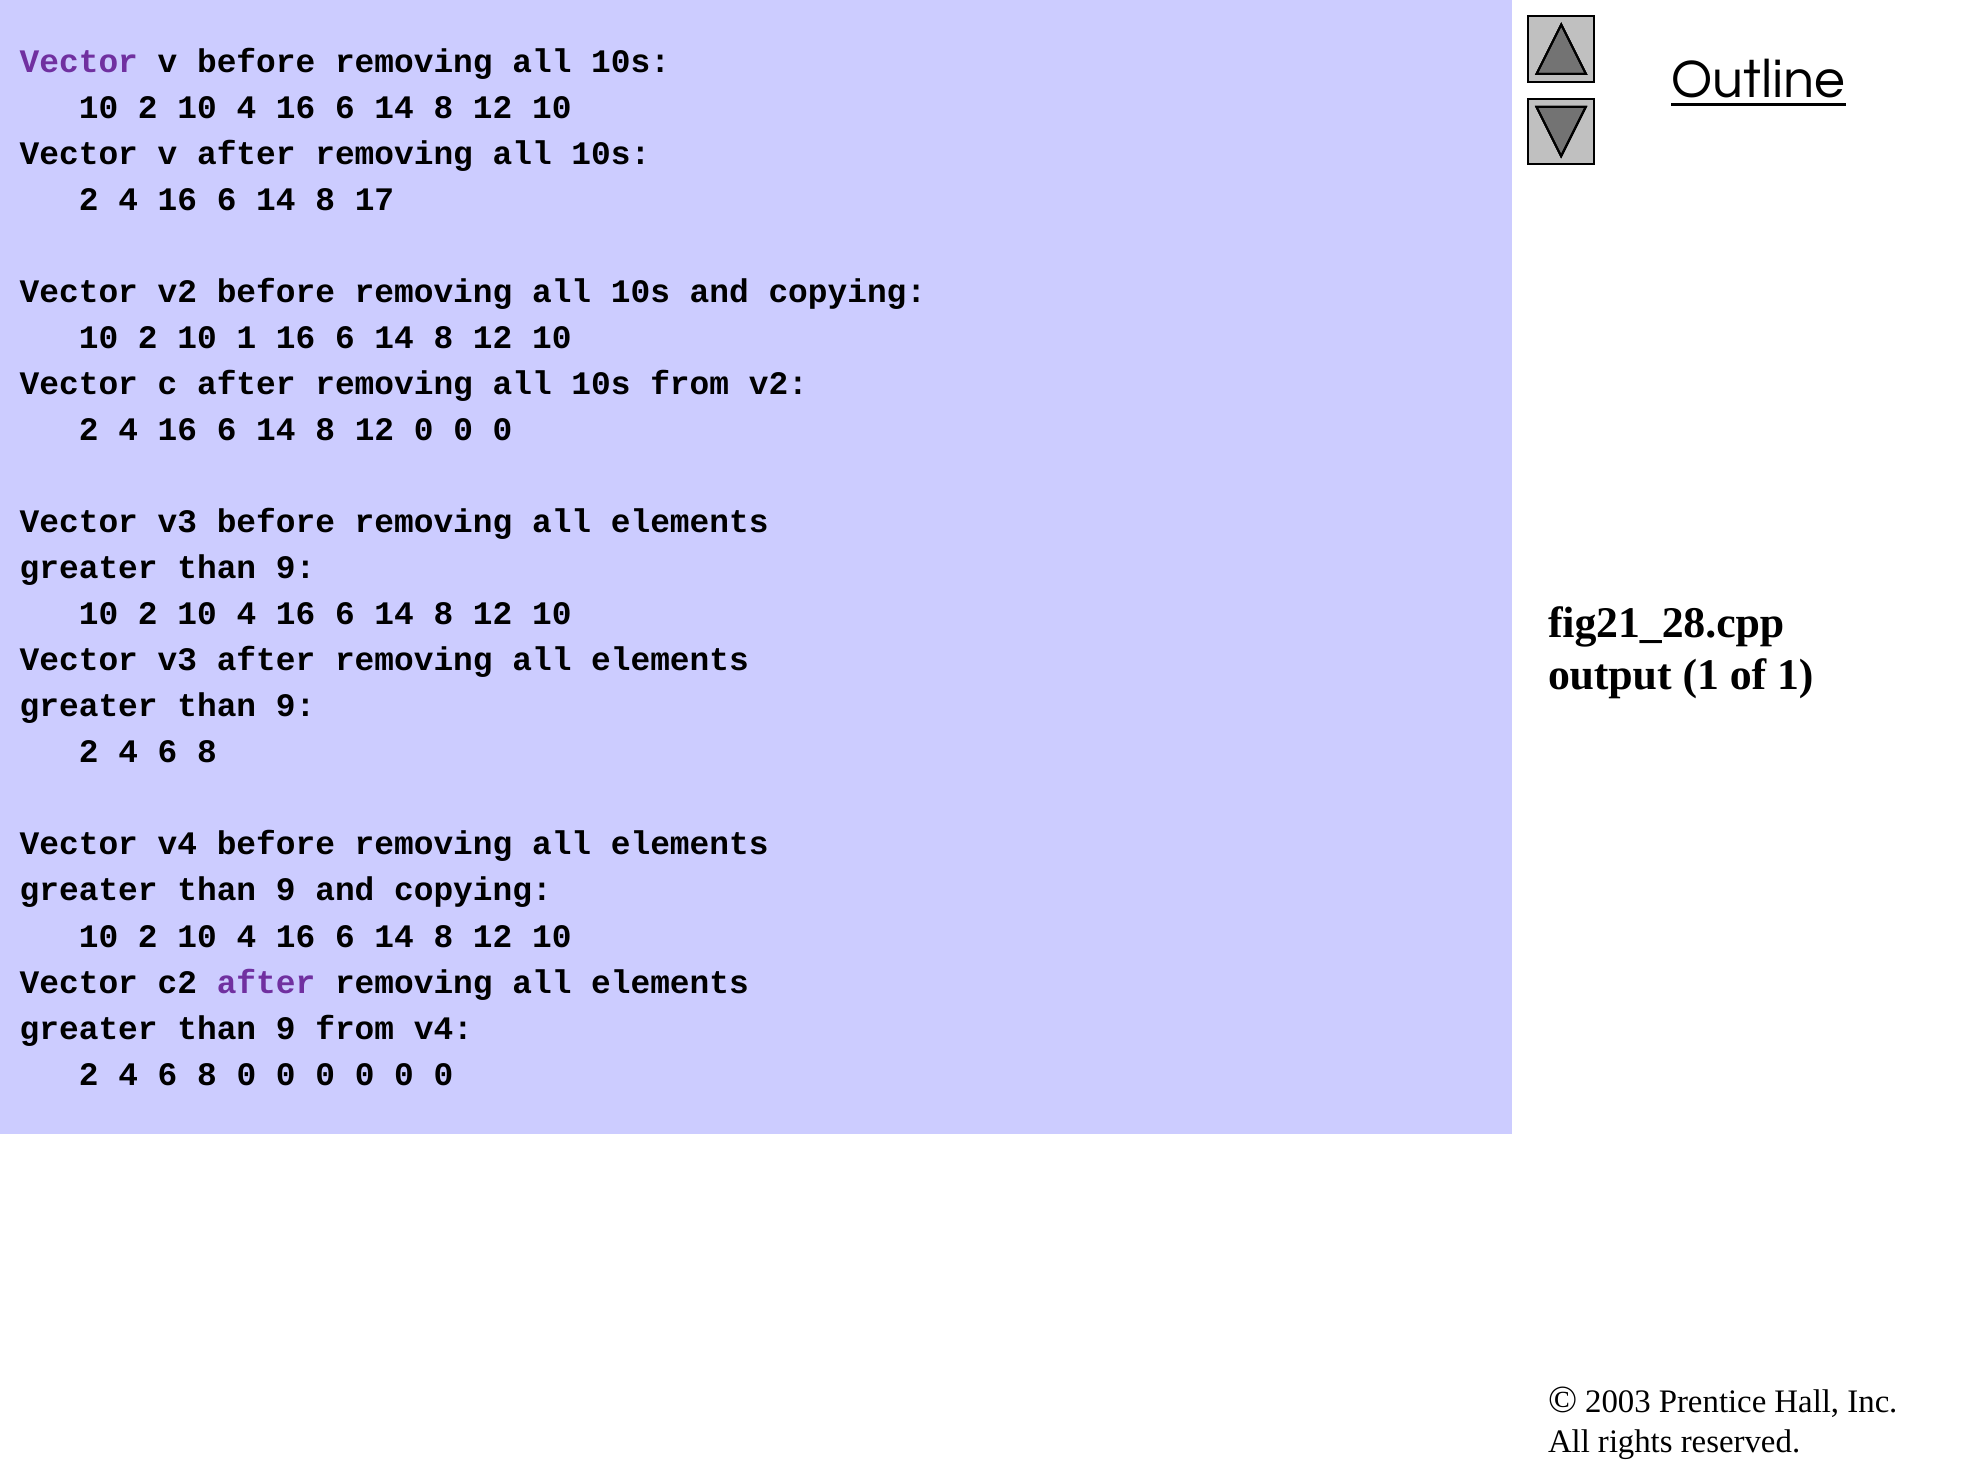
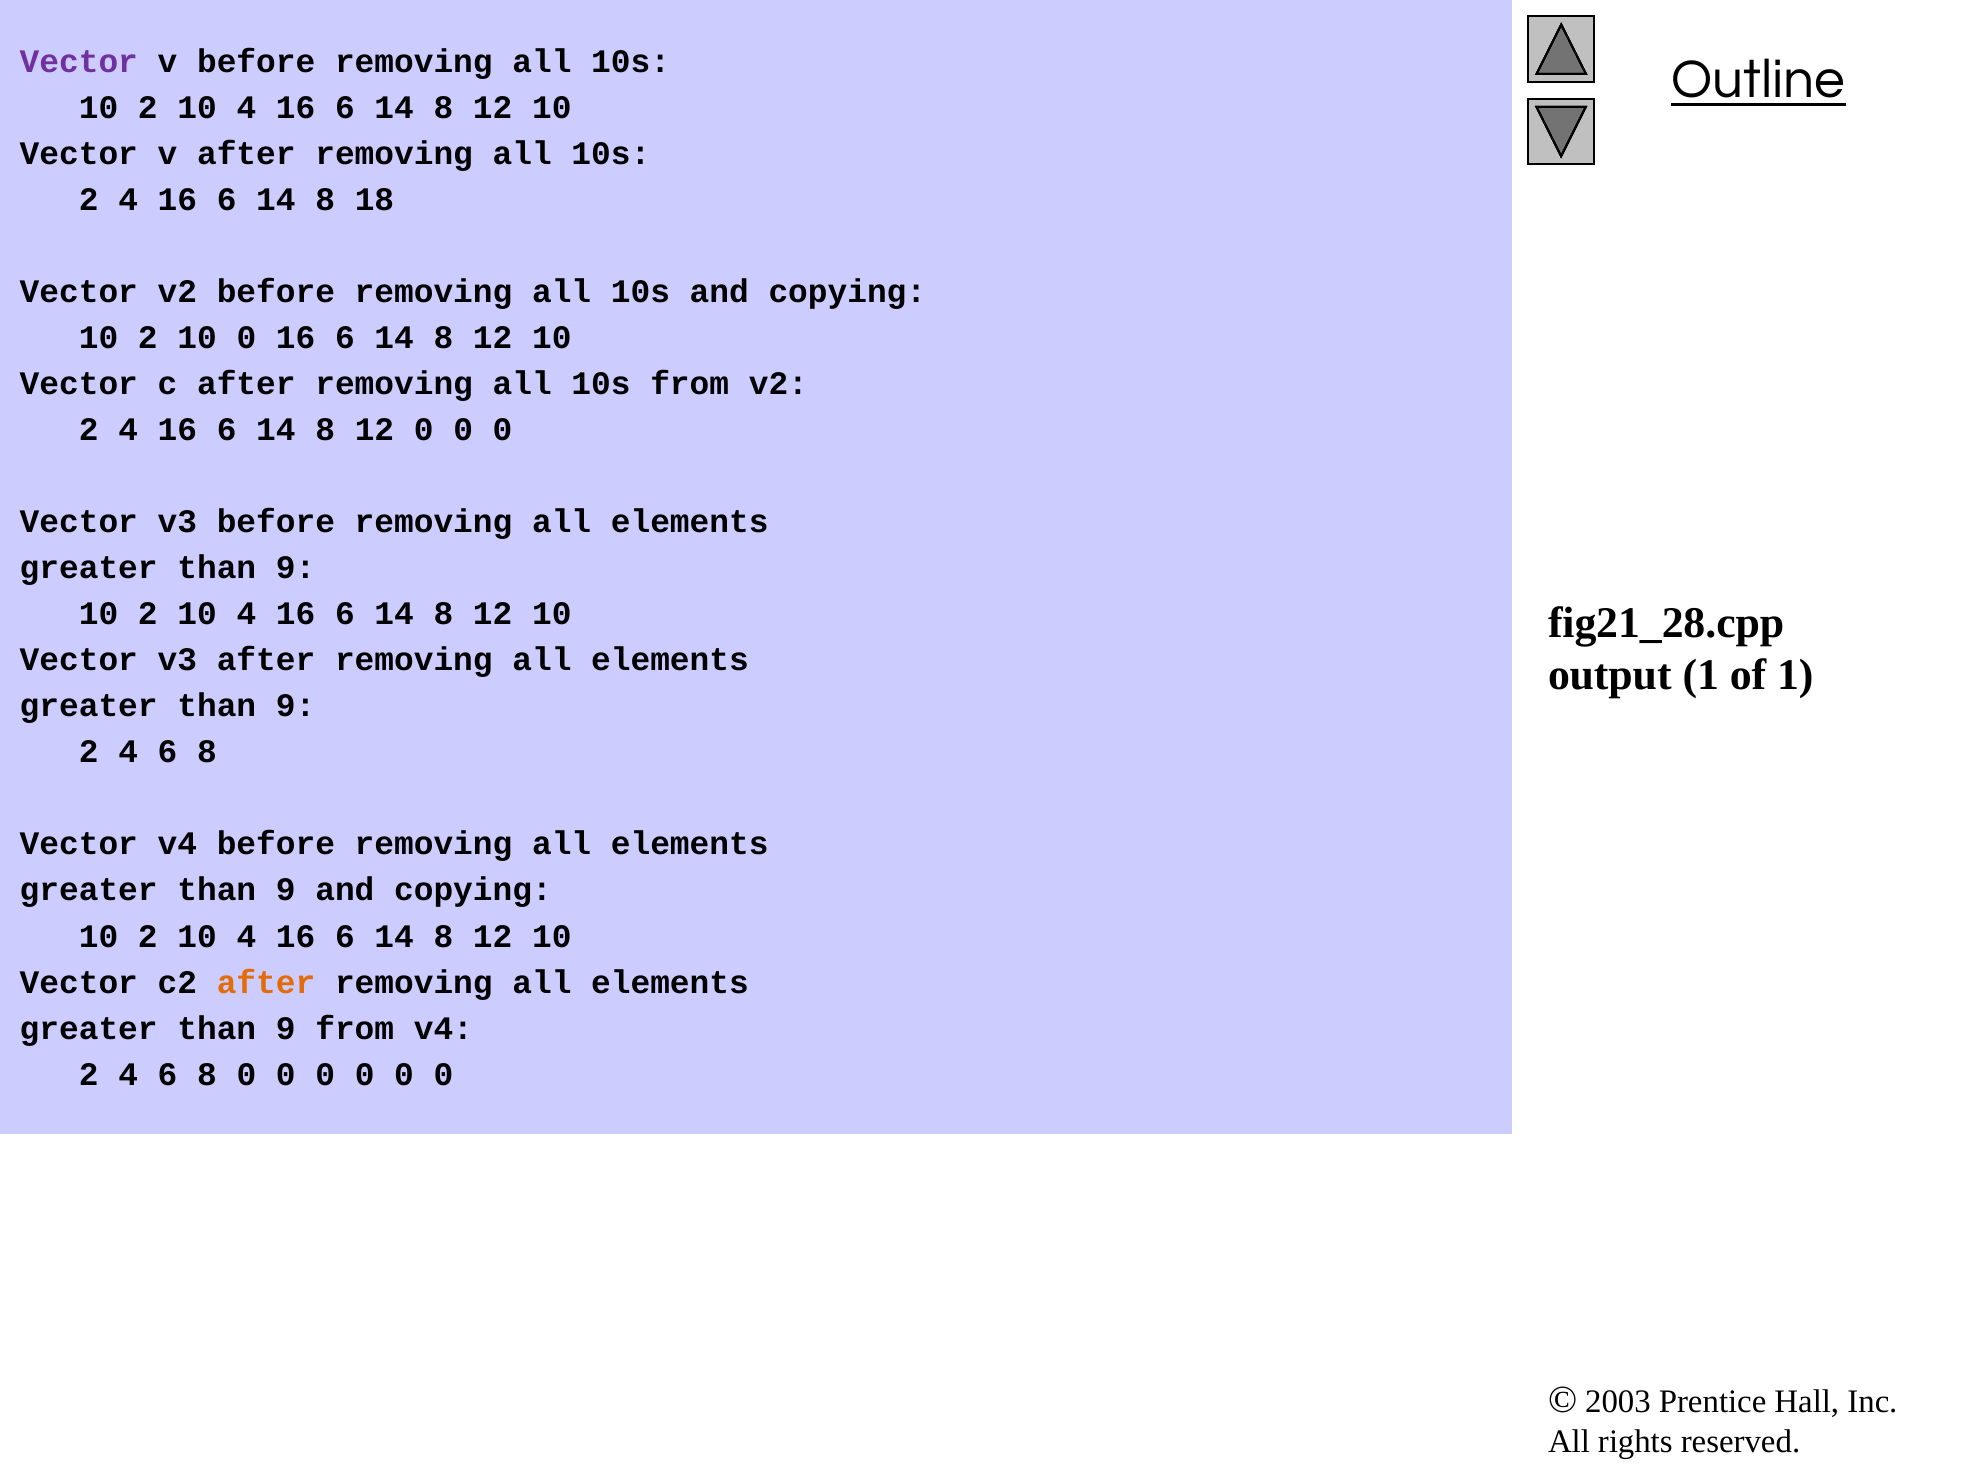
17: 17 -> 18 (374, 200)
10 1: 1 -> 0 (246, 338)
after colour: purple -> orange (266, 982)
